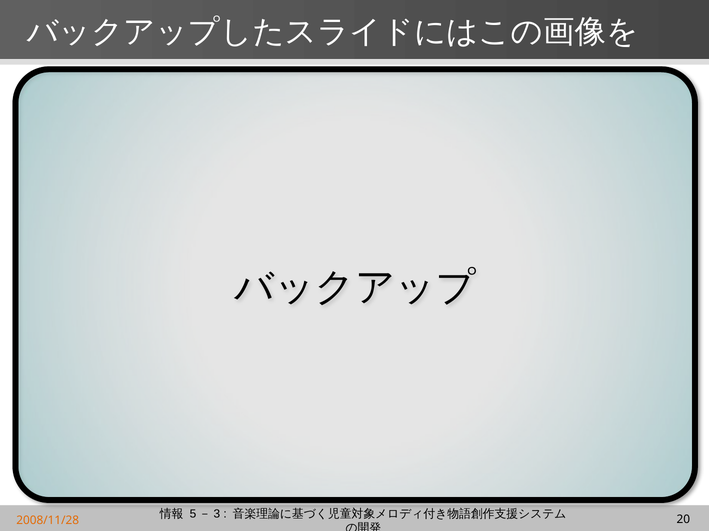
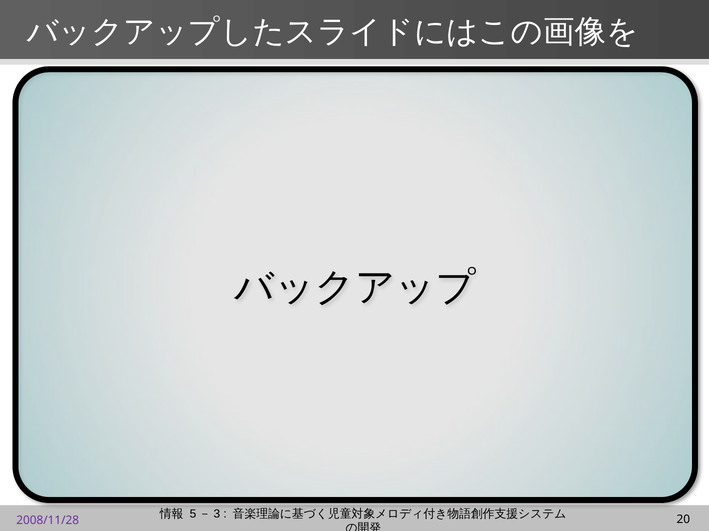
2008/11/28 colour: orange -> purple (48, 521)
